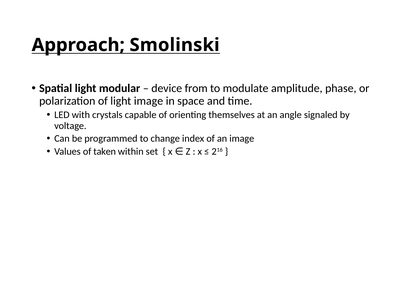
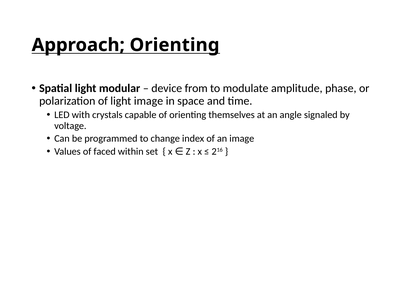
Approach Smolinski: Smolinski -> Orienting (175, 45)
taken: taken -> faced (105, 152)
